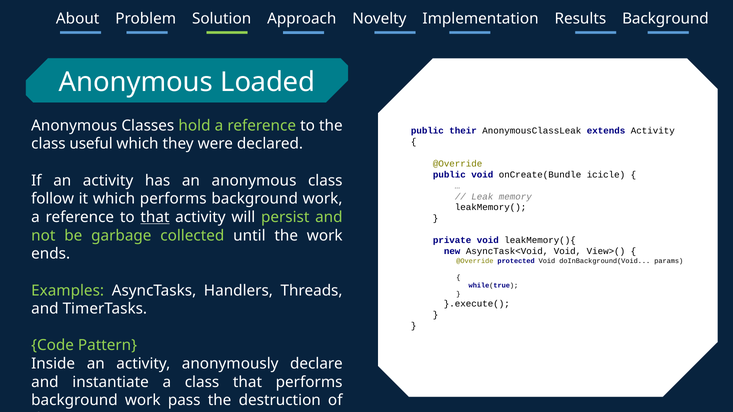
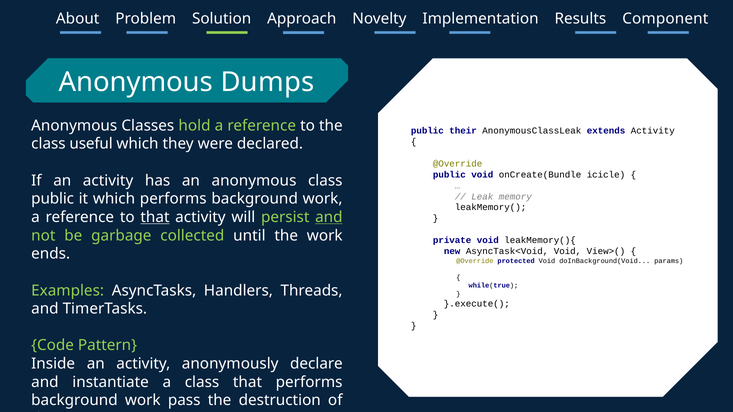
Results Background: Background -> Component (665, 19)
Loaded: Loaded -> Dumps (268, 82)
follow: follow -> public (53, 199)
and underline: none -> present (329, 217)
